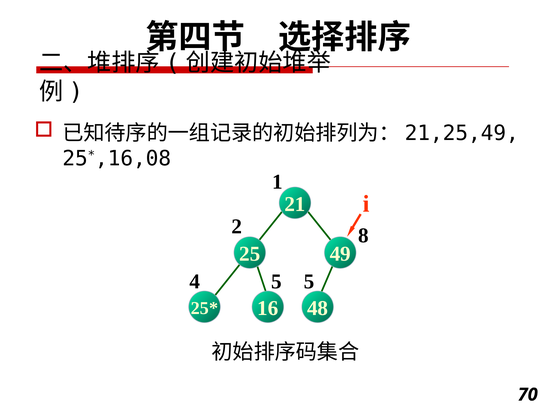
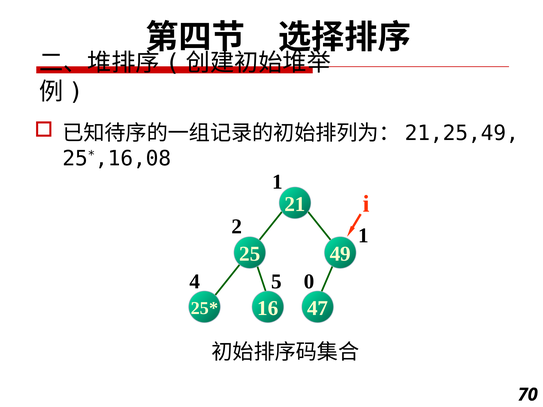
2 8: 8 -> 1 (363, 236)
5 5: 5 -> 0 (309, 282)
48: 48 -> 47 (318, 308)
